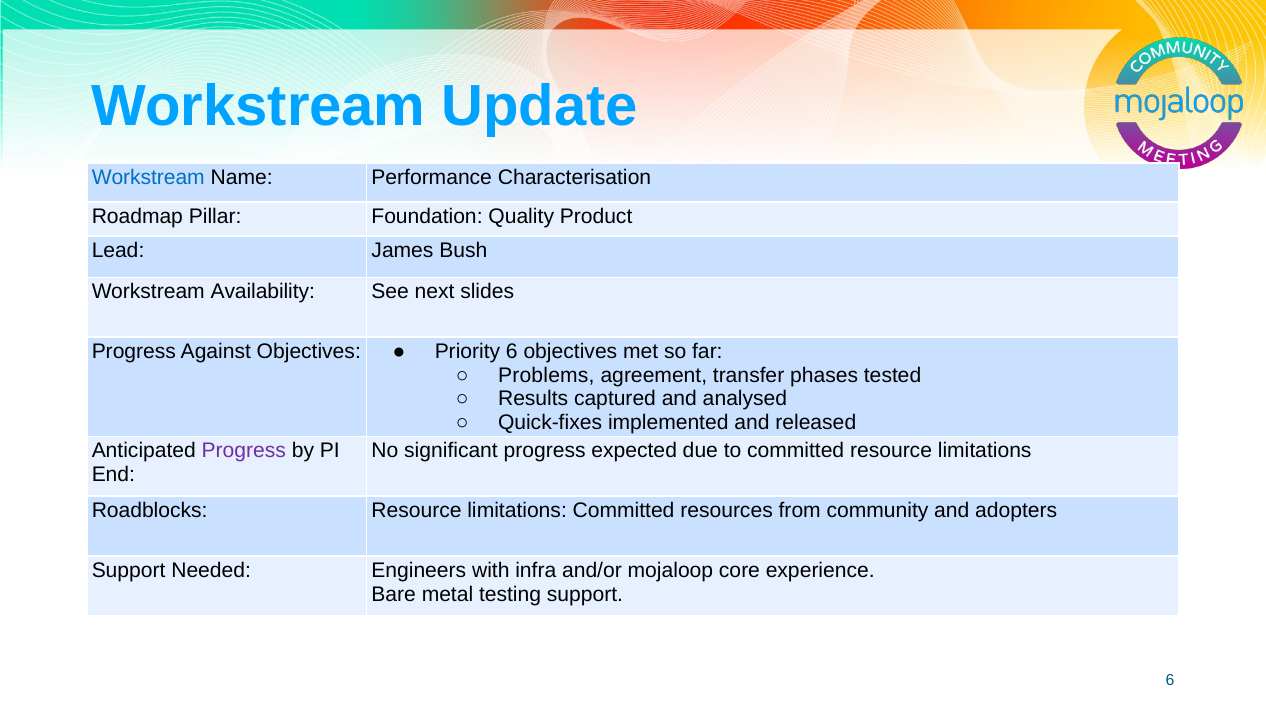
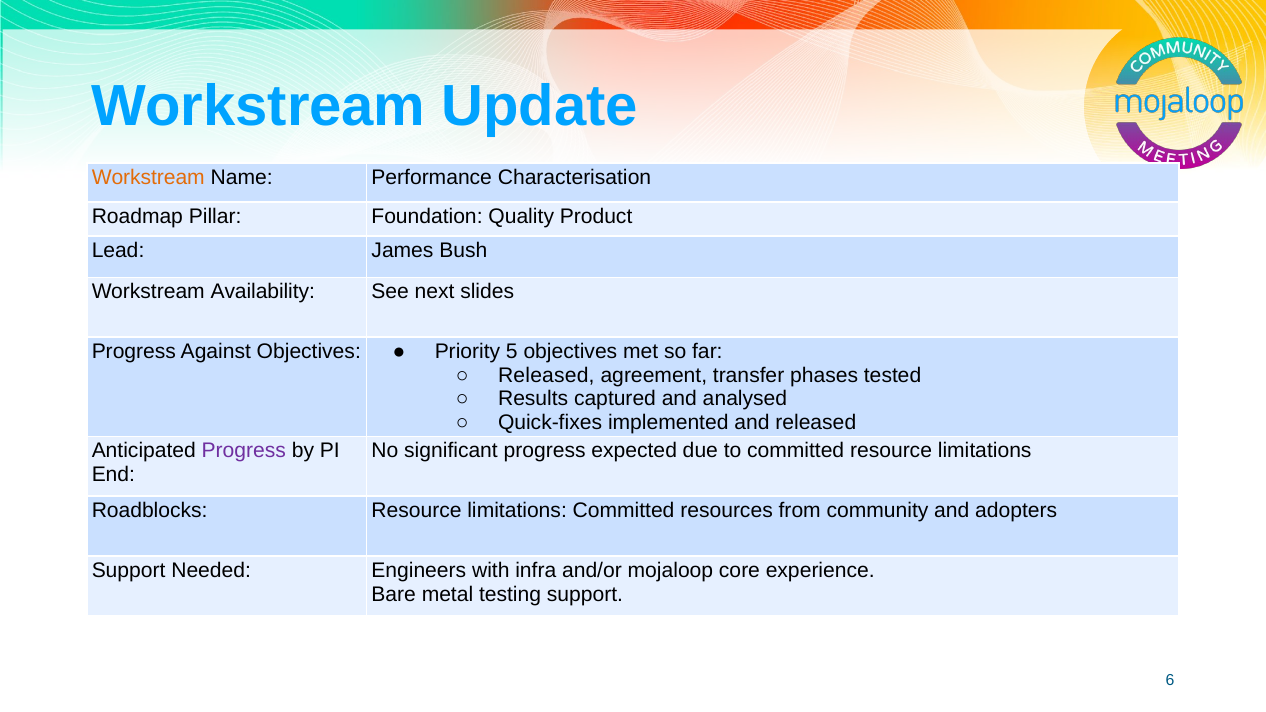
Workstream colour: blue -> orange (148, 178)
Priority 6: 6 -> 5 (512, 352)
Problems: Problems -> Released (546, 375)
